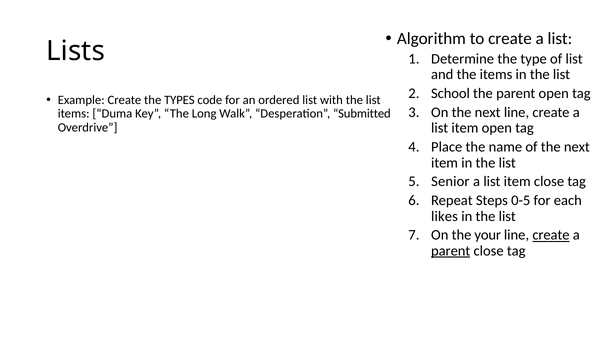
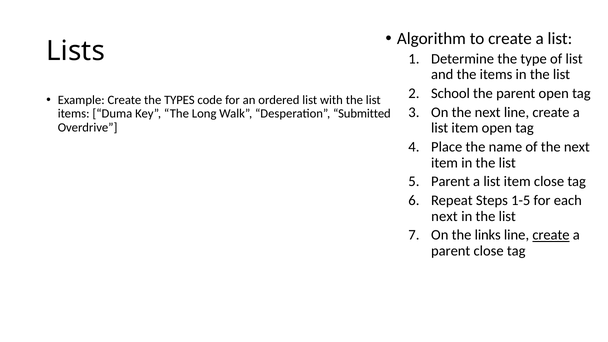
Senior: Senior -> Parent (451, 182)
0-5: 0-5 -> 1-5 (521, 201)
likes: likes -> next (444, 216)
your: your -> links (488, 235)
parent underline: present -> none (451, 251)
